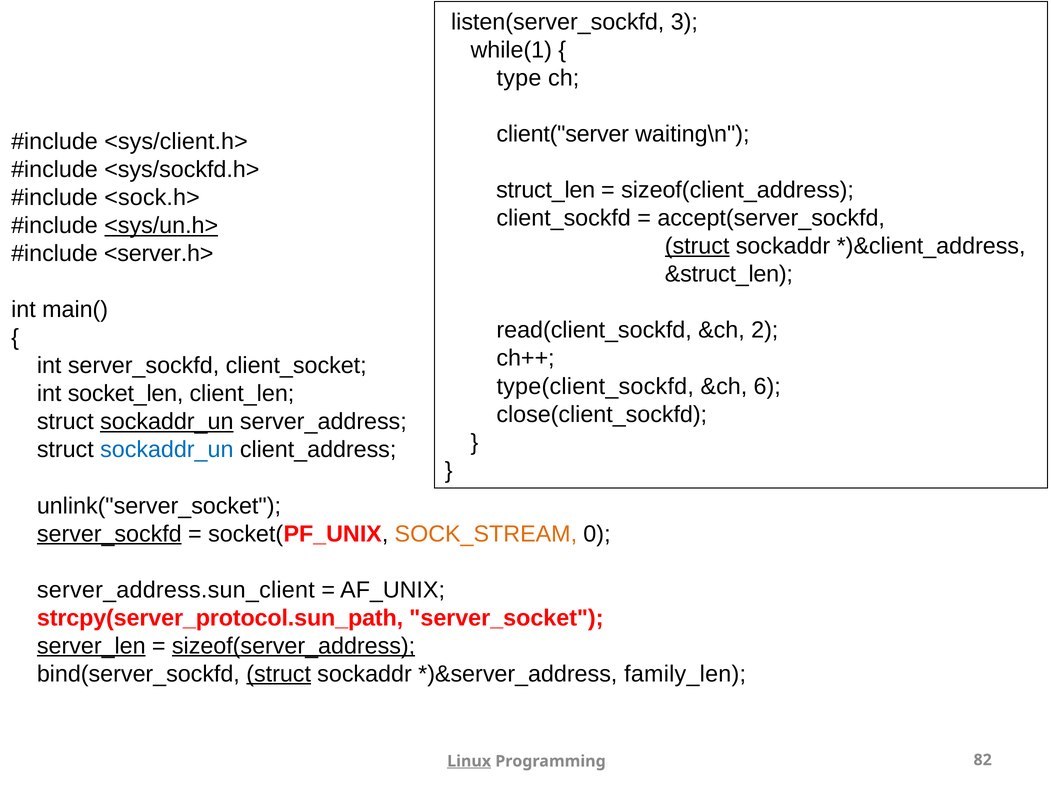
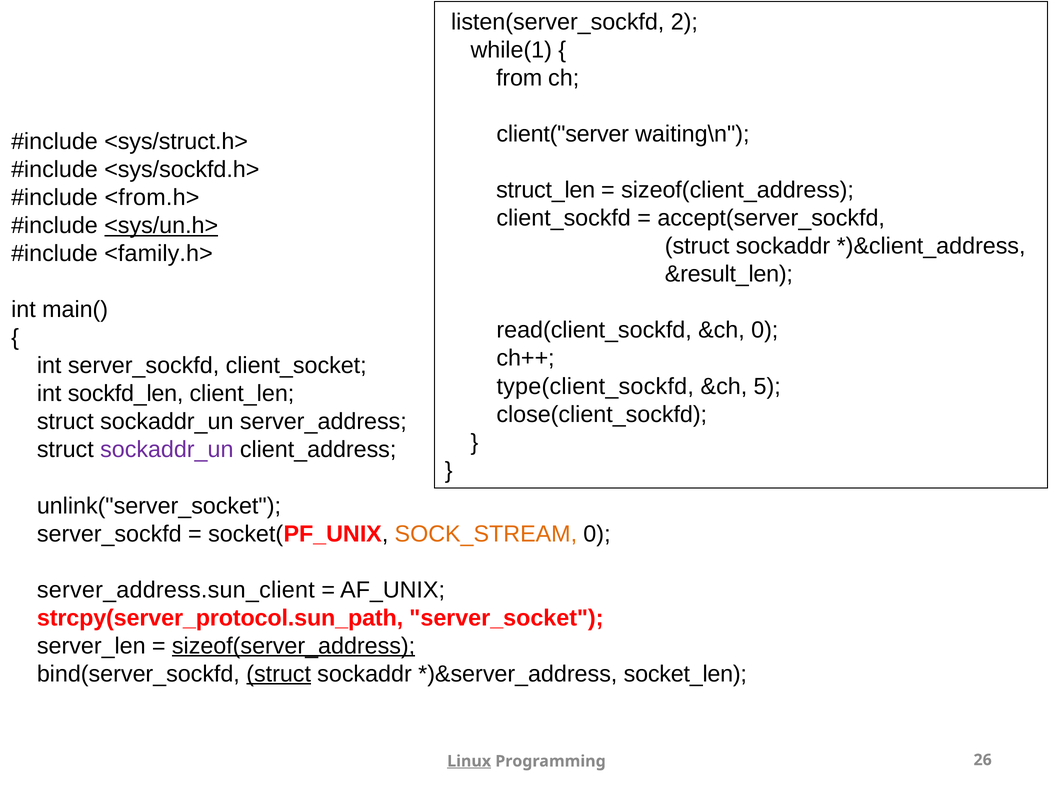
3: 3 -> 2 (684, 22)
type: type -> from (519, 78)
<sys/client.h>: <sys/client.h> -> <sys/struct.h> (176, 142)
<sock.h>: <sock.h> -> <from.h> (152, 198)
struct underline: present -> none (697, 246)
<server.h>: <server.h> -> <family.h> (159, 254)
&struct_len: &struct_len -> &result_len (729, 274)
&ch 2: 2 -> 0 (765, 330)
6: 6 -> 5 (767, 386)
socket_len: socket_len -> sockfd_len (126, 394)
sockaddr_un underline: present -> none (167, 422)
sockaddr_un colour: blue -> purple (167, 450)
server_sockfd underline: present -> none (109, 534)
server_len underline: present -> none (91, 646)
family_len: family_len -> socket_len (685, 674)
82: 82 -> 26 (983, 760)
